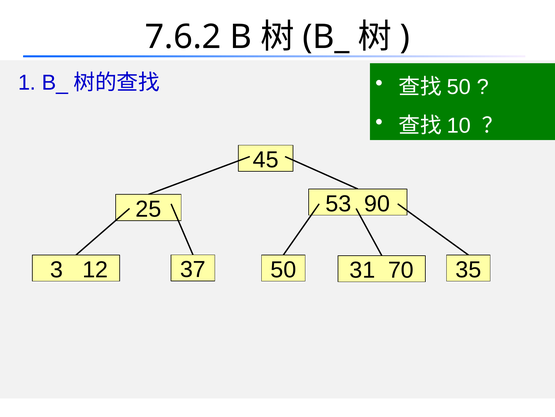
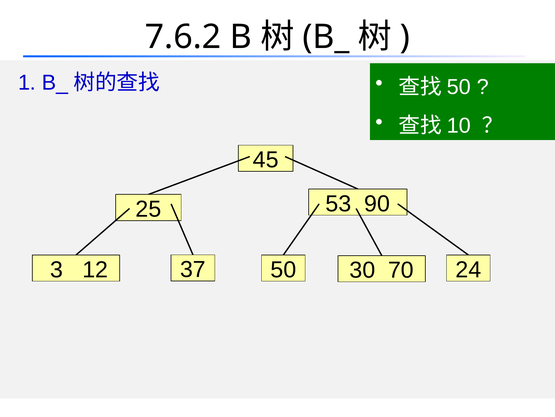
31: 31 -> 30 (362, 270)
35: 35 -> 24 (468, 269)
